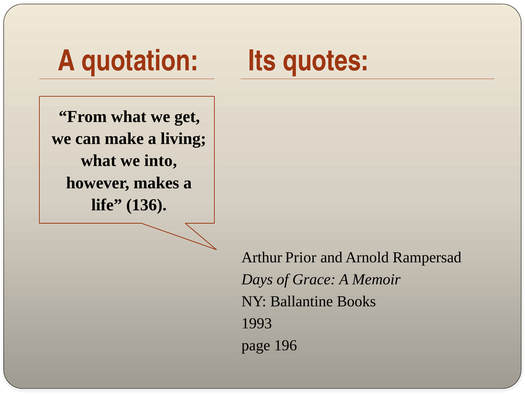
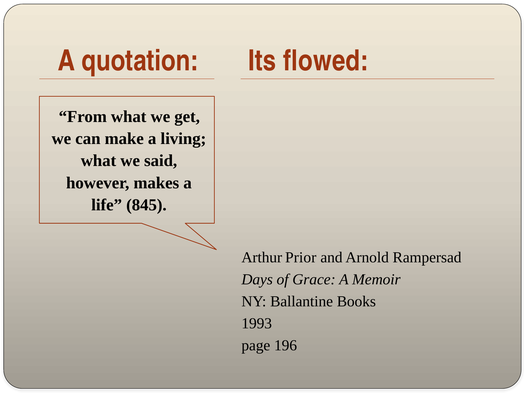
quotes: quotes -> flowed (326, 61)
into: into -> said (161, 161)
136: 136 -> 845 (146, 205)
